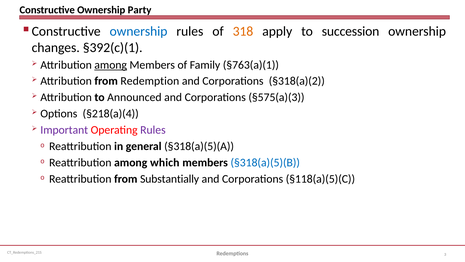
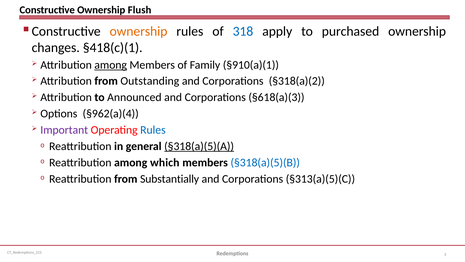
Party: Party -> Flush (140, 10)
ownership colour: blue -> orange (139, 31)
318 colour: orange -> blue (243, 31)
succession: succession -> purchased (351, 31)
§392(c)(1: §392(c)(1 -> §418(c)(1 (113, 47)
§763(a)(1: §763(a)(1 -> §910(a)(1 (251, 65)
Redemption: Redemption -> Outstanding (150, 81)
§575(a)(3: §575(a)(3 -> §618(a)(3 (276, 97)
§218(a)(4: §218(a)(4 -> §962(a)(4 (111, 114)
Rules colour: purple -> blue (153, 130)
§318(a)(5)(A underline: none -> present (199, 146)
§118(a)(5)(C: §118(a)(5)(C -> §313(a)(5)(C (320, 179)
